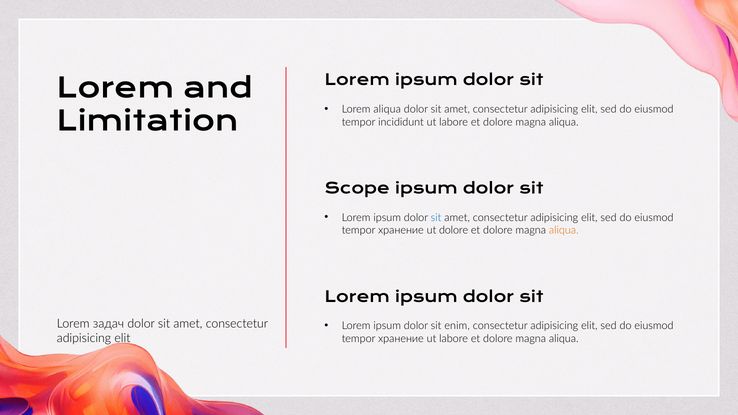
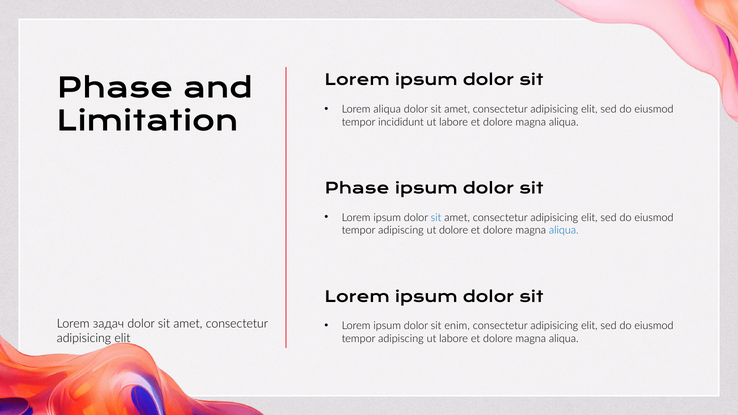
Lorem: Lorem -> Phase (115, 89)
Scope: Scope -> Phase (357, 189)
хранение: хранение -> adipiscing (401, 230)
aliqua colour: orange -> blue (564, 230)
хранение: хранение -> adipiscing (401, 339)
